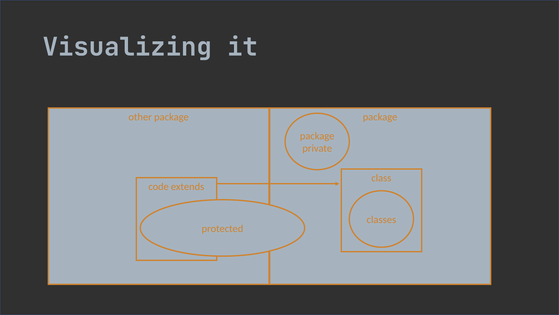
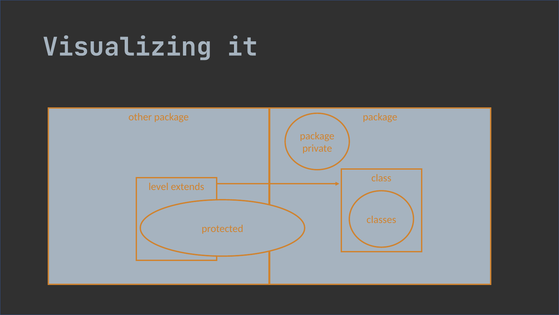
code: code -> level (159, 186)
